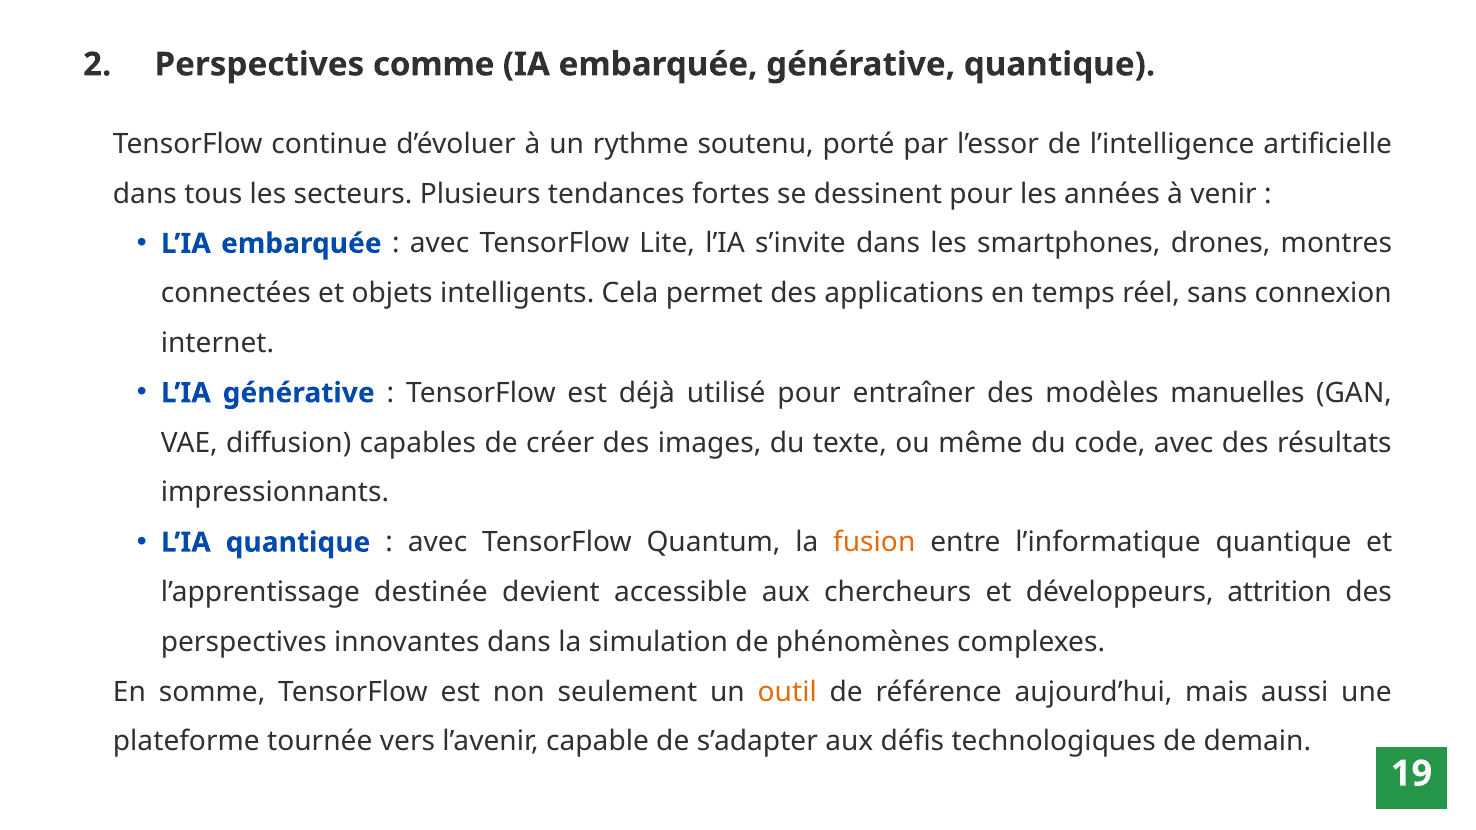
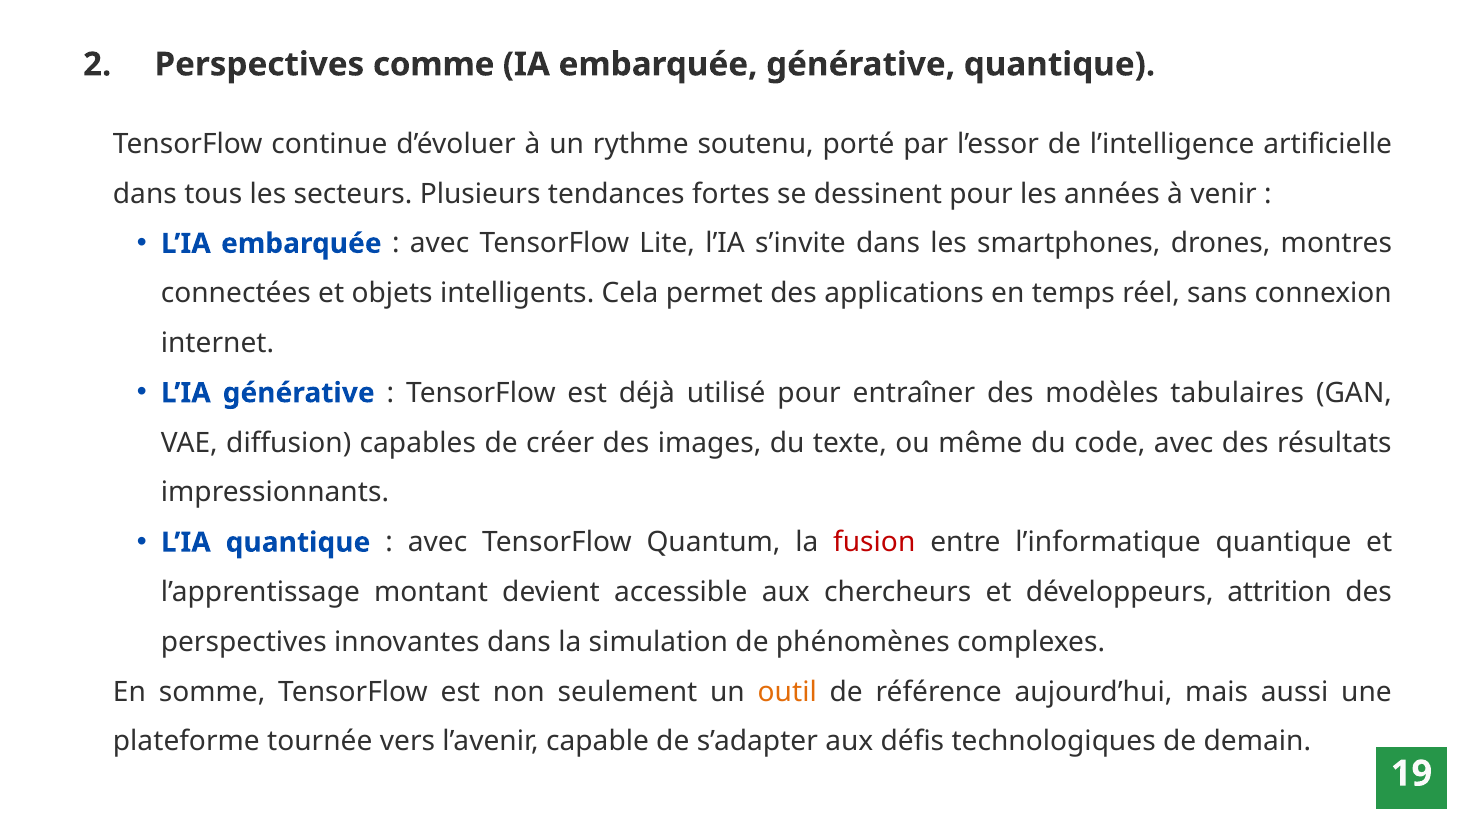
manuelles: manuelles -> tabulaires (1237, 393)
fusion colour: orange -> red (874, 543)
destinée: destinée -> montant (431, 592)
